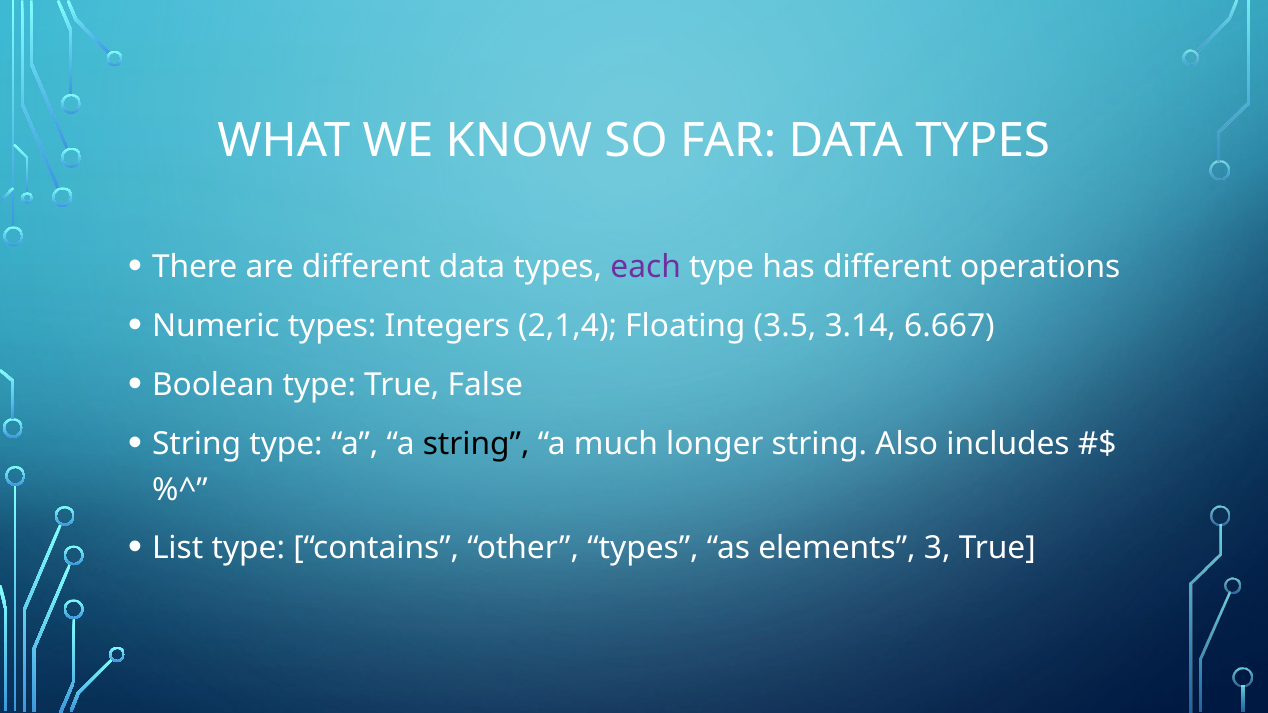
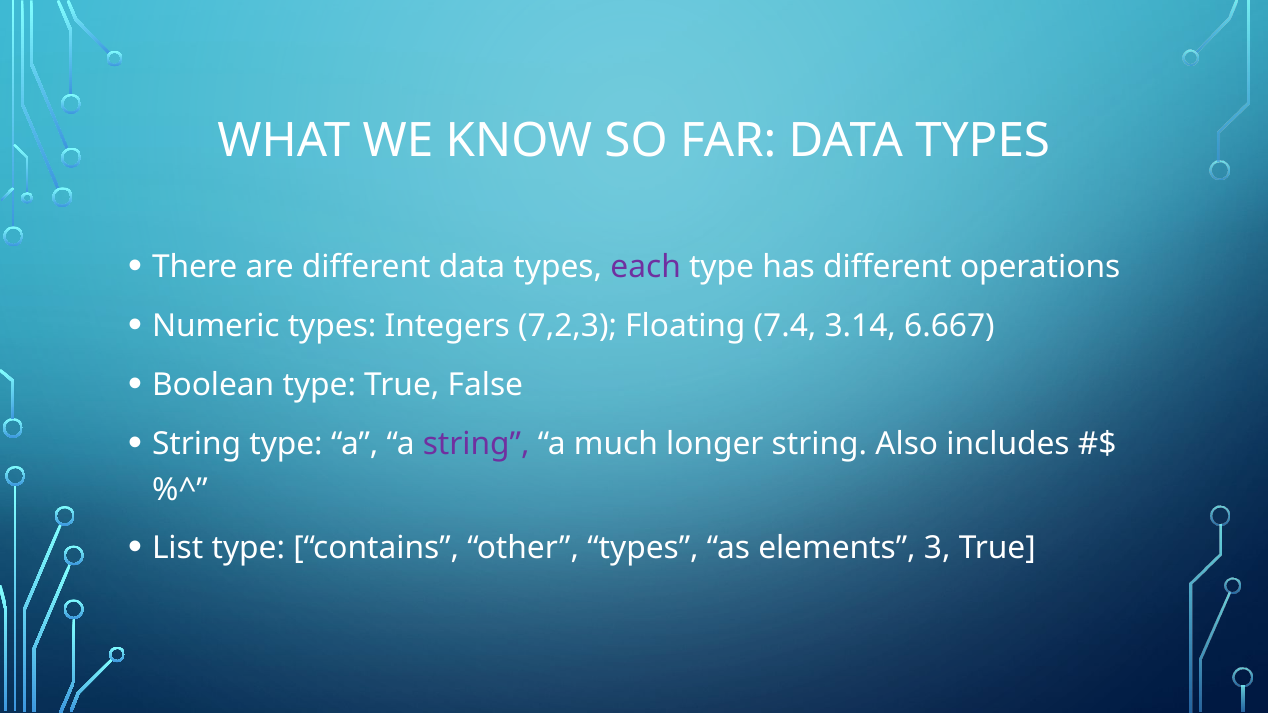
2,1,4: 2,1,4 -> 7,2,3 (568, 326)
3.5: 3.5 -> 7.4 (785, 326)
string colour: black -> purple (476, 444)
